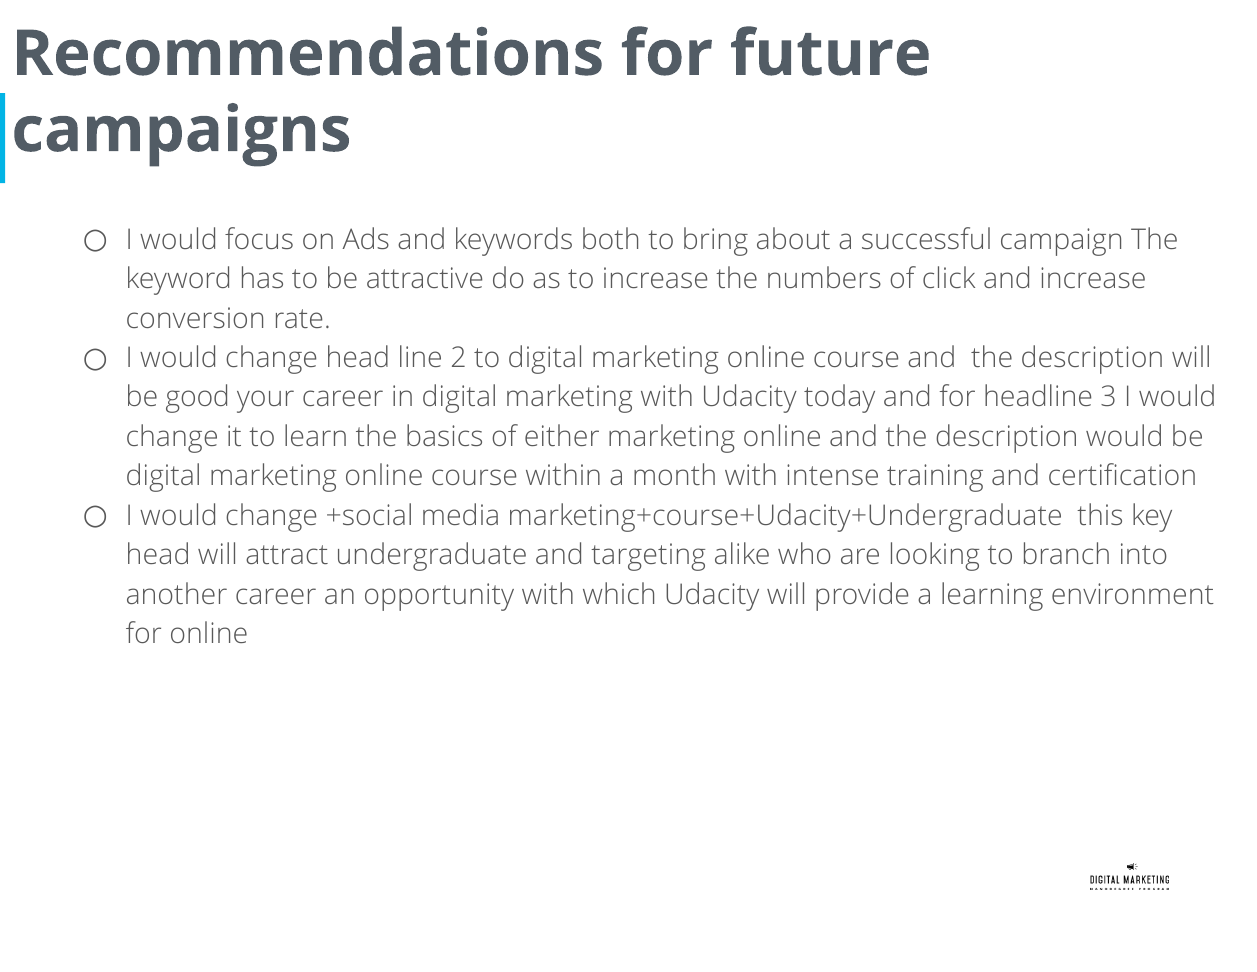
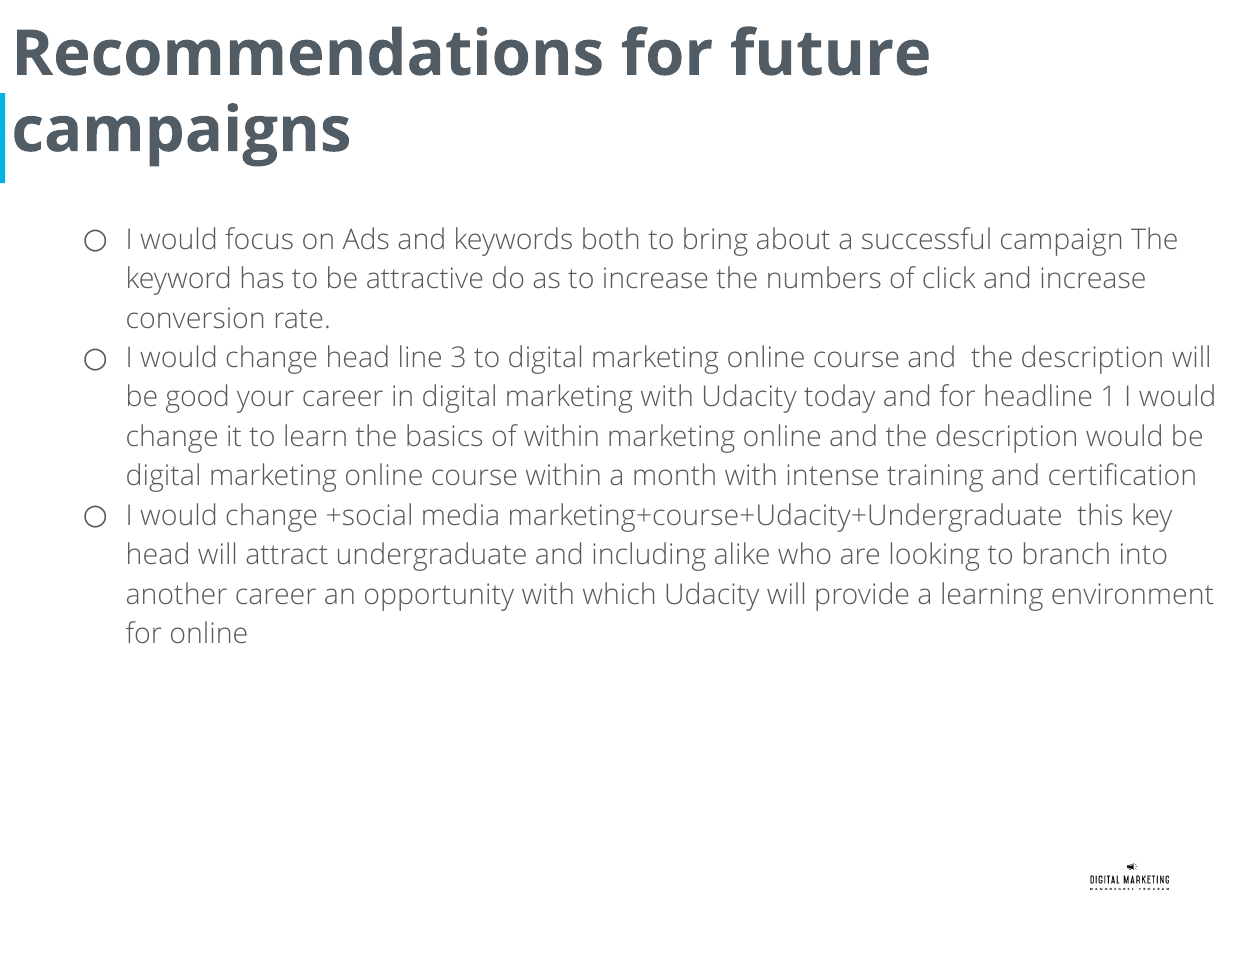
2: 2 -> 3 (459, 358)
3: 3 -> 1 (1109, 397)
of either: either -> within (562, 437)
targeting: targeting -> including (649, 555)
